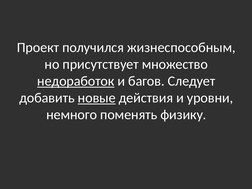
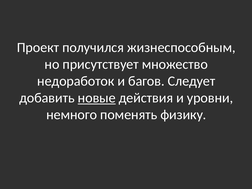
недоработок underline: present -> none (76, 81)
